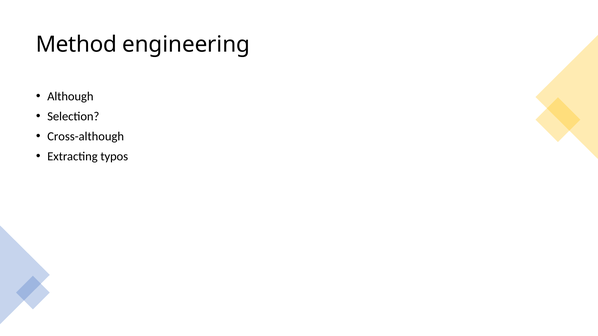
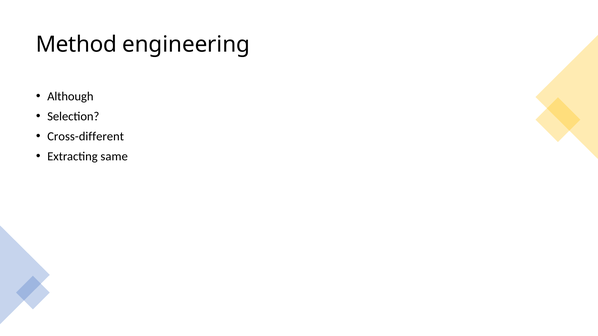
Cross-although: Cross-although -> Cross-different (86, 137)
typos: typos -> same (114, 156)
